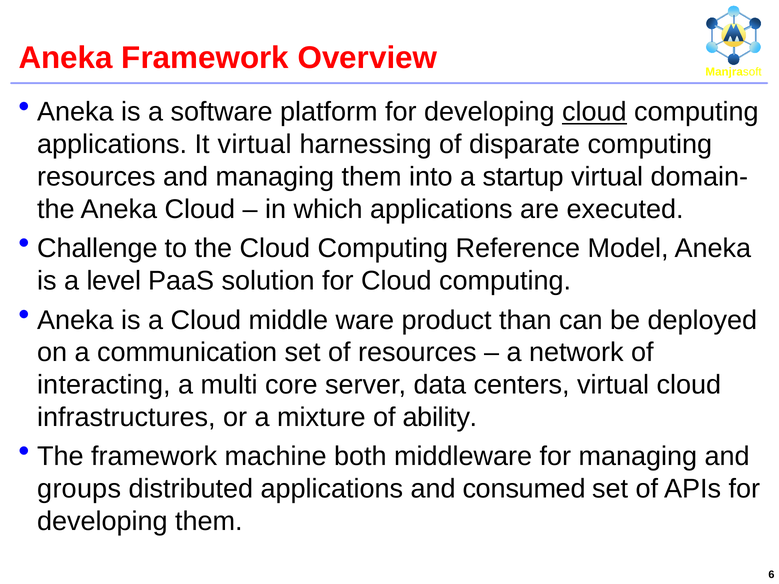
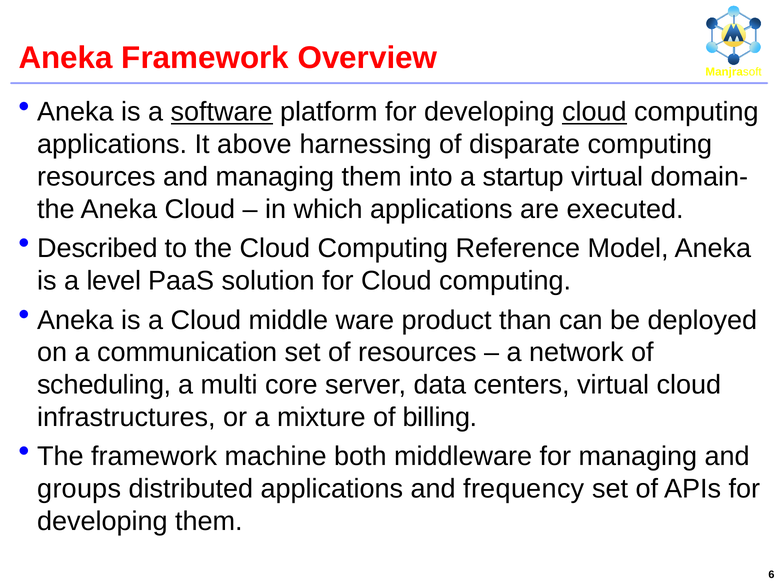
software underline: none -> present (222, 112)
It virtual: virtual -> above (255, 144)
Challenge: Challenge -> Described (97, 249)
interacting: interacting -> scheduling (104, 385)
ability: ability -> billing (440, 418)
consumed: consumed -> frequency (524, 489)
